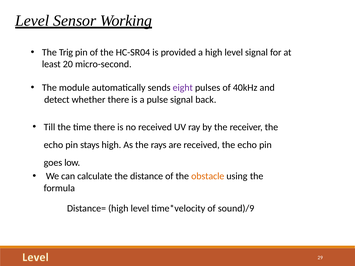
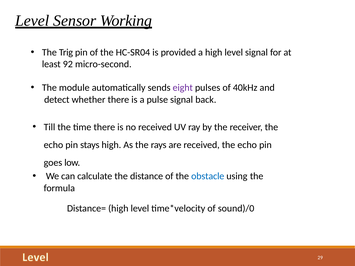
20: 20 -> 92 (68, 64)
obstacle colour: orange -> blue (208, 176)
sound)/9: sound)/9 -> sound)/0 (236, 209)
